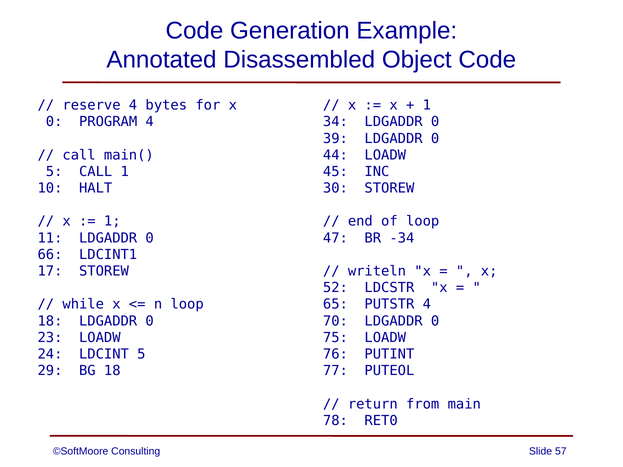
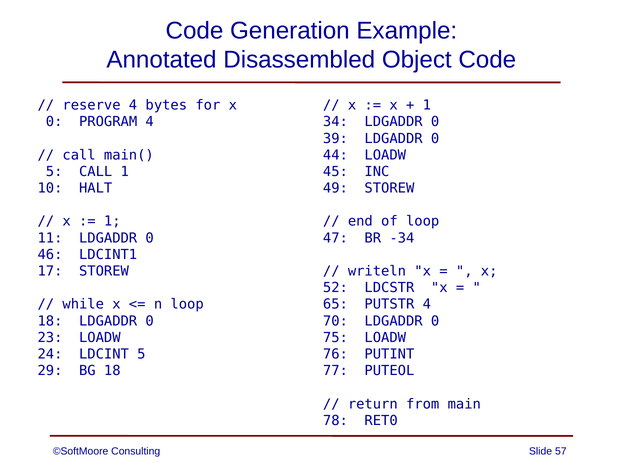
30: 30 -> 49 (335, 188)
66: 66 -> 46 (50, 255)
